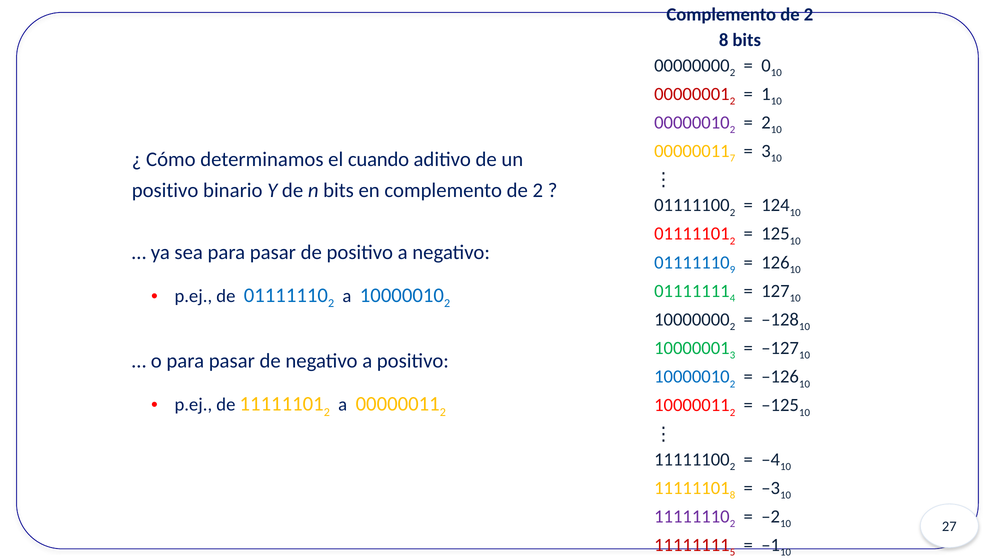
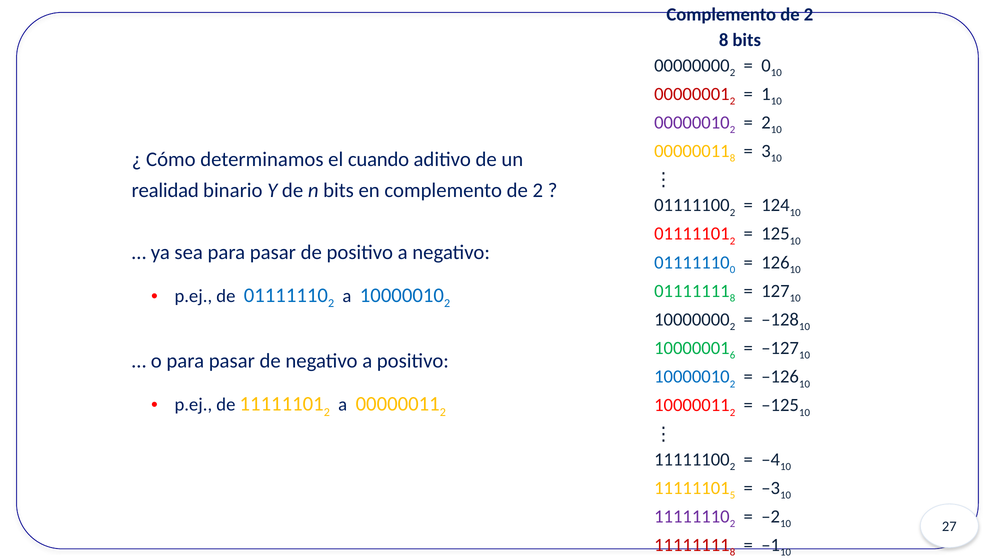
7: 7 -> 8 (732, 158)
positivo: positivo -> realidad (165, 190)
9: 9 -> 0 (732, 270)
4: 4 -> 8 (732, 298)
3: 3 -> 6 (732, 355)
8: 8 -> 5 (732, 495)
5: 5 -> 8 (732, 552)
